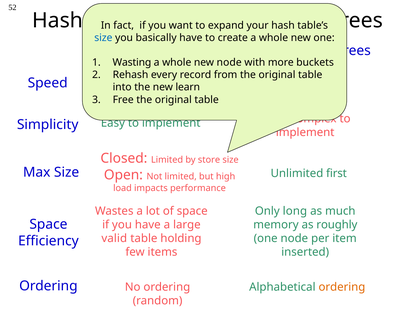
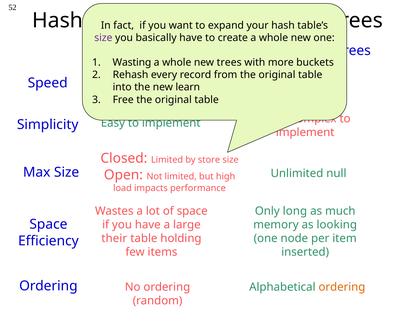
size colour: blue -> purple (103, 38)
new node: node -> trees (229, 63)
first: first -> null (336, 173)
roughly: roughly -> looking (337, 225)
valid: valid -> their (114, 238)
